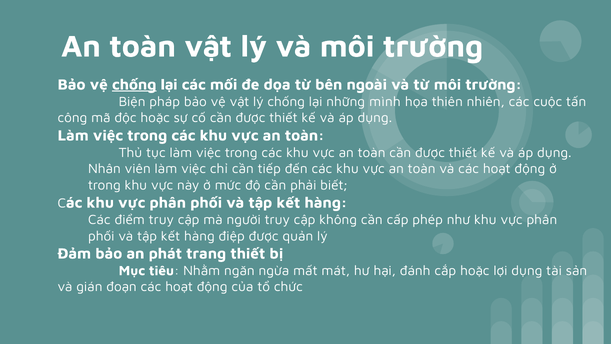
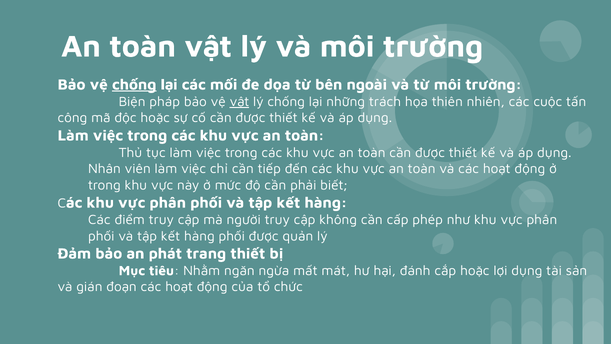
vật underline: none -> present (239, 102)
mình: mình -> trách (385, 102)
hàng điệp: điệp -> phối (232, 236)
